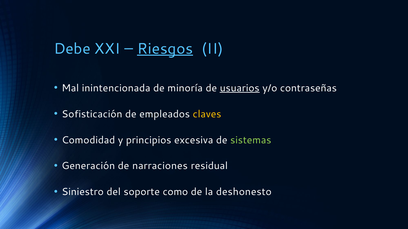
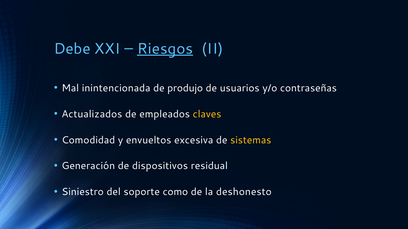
minoría: minoría -> produjo (185, 88)
usuarios underline: present -> none (240, 88)
Sofisticación: Sofisticación -> Actualizados (92, 114)
principios: principios -> envueltos (149, 140)
sistemas colour: light green -> yellow (251, 140)
narraciones: narraciones -> dispositivos (160, 166)
